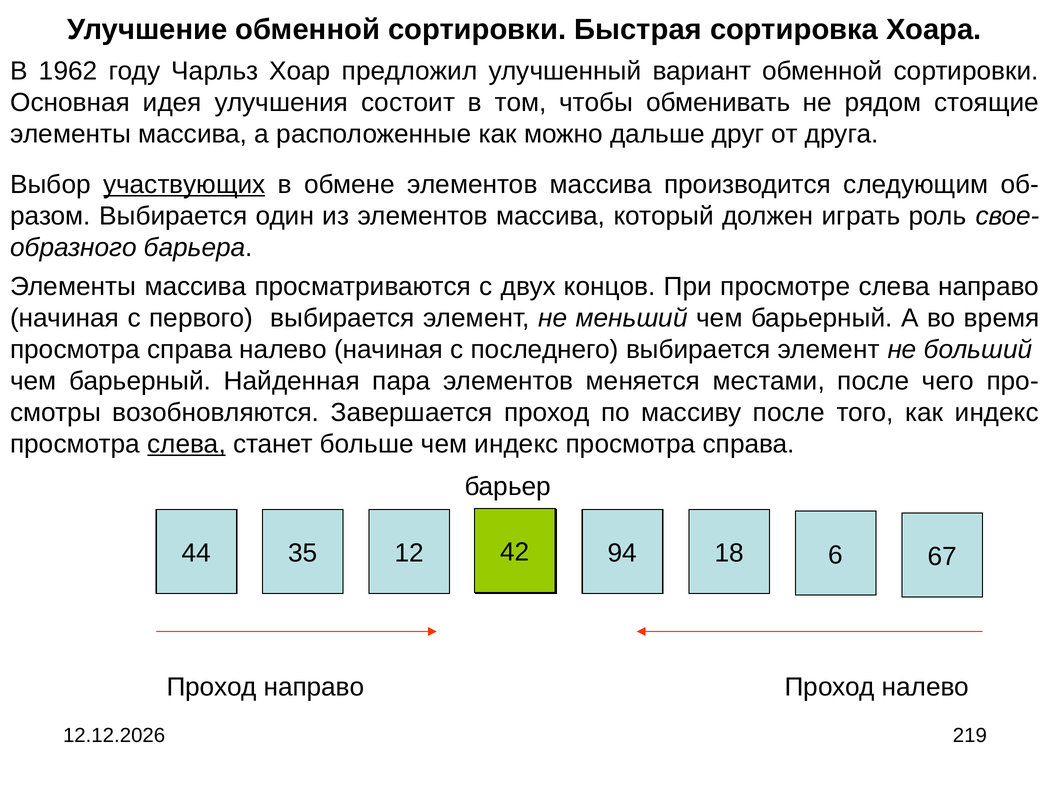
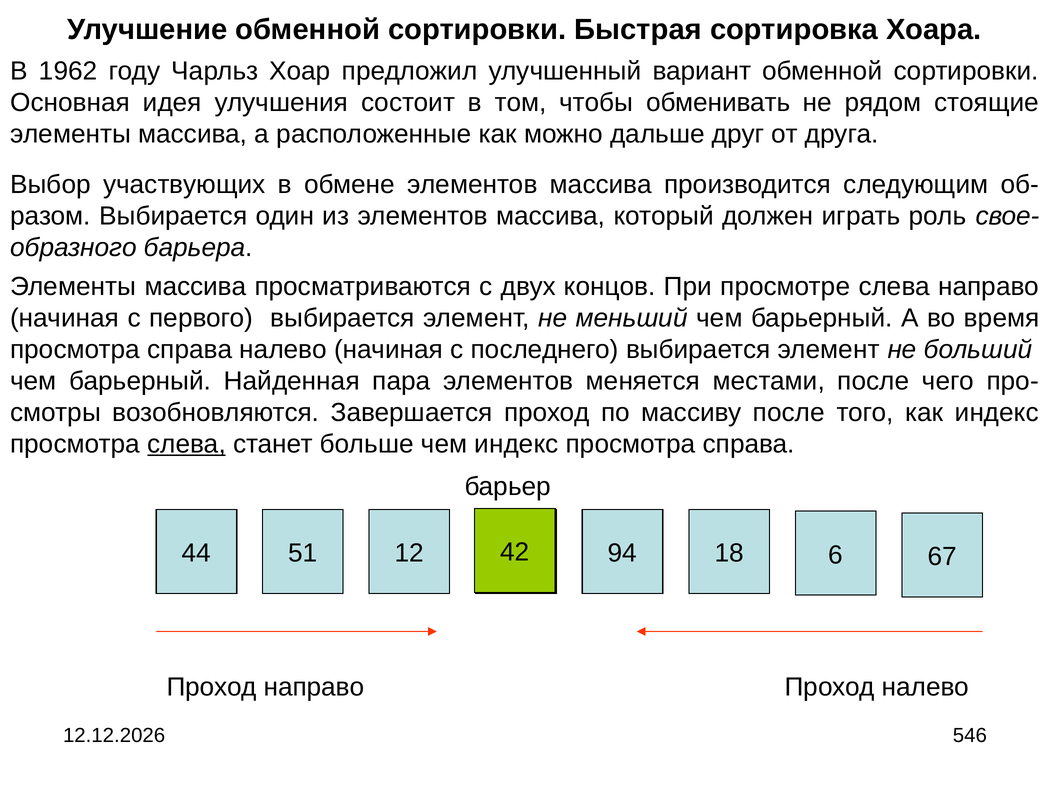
участвующих underline: present -> none (184, 185)
35: 35 -> 51 (303, 554)
219: 219 -> 546 (970, 736)
